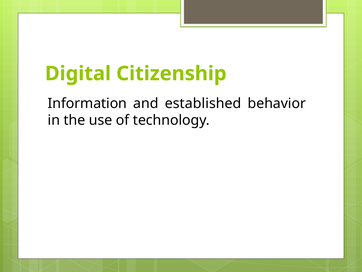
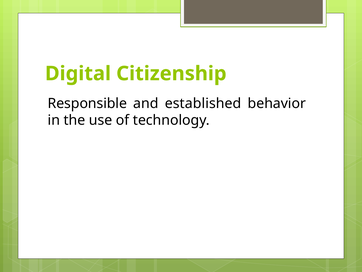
Information: Information -> Responsible (87, 103)
